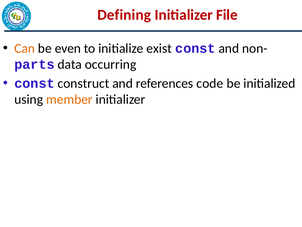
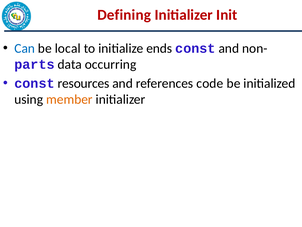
File: File -> Init (227, 15)
Can colour: orange -> blue (25, 48)
even: even -> local (68, 48)
exist: exist -> ends (159, 48)
construct: construct -> resources (84, 83)
